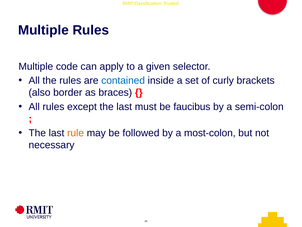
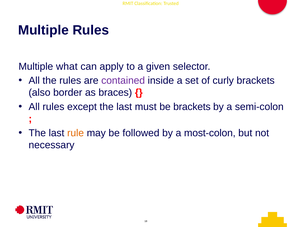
code: code -> what (67, 66)
contained colour: blue -> purple (123, 80)
be faucibus: faucibus -> brackets (192, 107)
